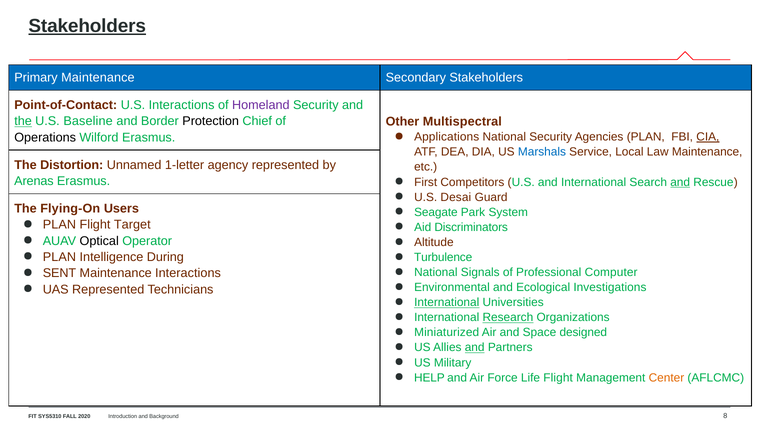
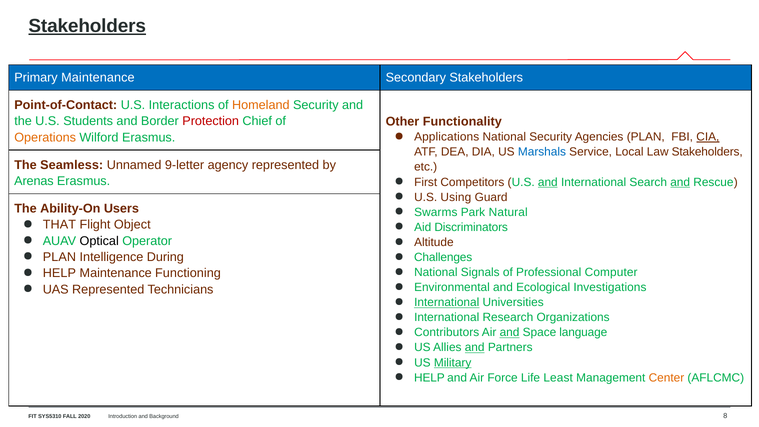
Homeland colour: purple -> orange (261, 105)
the underline: present -> none (23, 121)
Baseline: Baseline -> Students (88, 121)
Protection colour: black -> red (211, 121)
Multispectral: Multispectral -> Functionality (462, 121)
Operations colour: black -> orange (45, 137)
Law Maintenance: Maintenance -> Stakeholders (707, 152)
Distortion: Distortion -> Seamless (72, 165)
1-letter: 1-letter -> 9-letter (185, 165)
and underline: none -> present (548, 182)
Desai: Desai -> Using (456, 197)
Flying-On: Flying-On -> Ability-On (70, 209)
Seagate: Seagate -> Swarms (436, 212)
System: System -> Natural (508, 212)
PLAN: PLAN -> THAT (59, 225)
Target: Target -> Object (132, 225)
Turbulence: Turbulence -> Challenges (443, 257)
SENT: SENT -> HELP (59, 273)
Maintenance Interactions: Interactions -> Functioning (188, 273)
Research underline: present -> none (508, 317)
Miniaturized: Miniaturized -> Contributors (447, 333)
and underline: none -> present (510, 333)
designed: designed -> language (583, 333)
Military underline: none -> present (453, 363)
Life Flight: Flight -> Least (558, 378)
